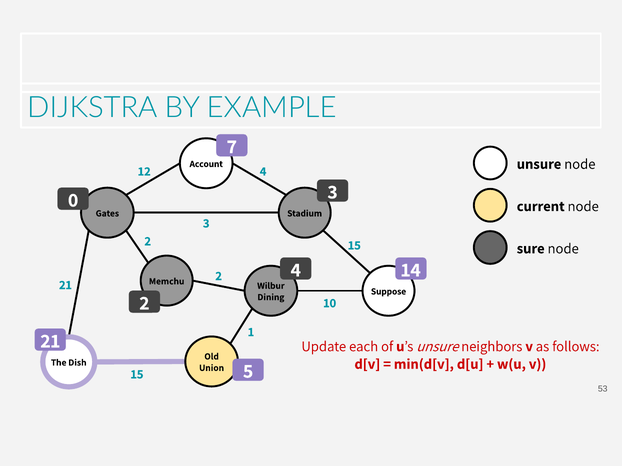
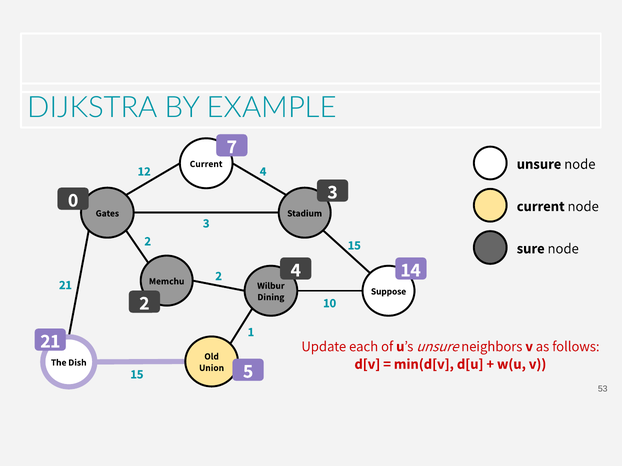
Account: Account -> Current (206, 164)
